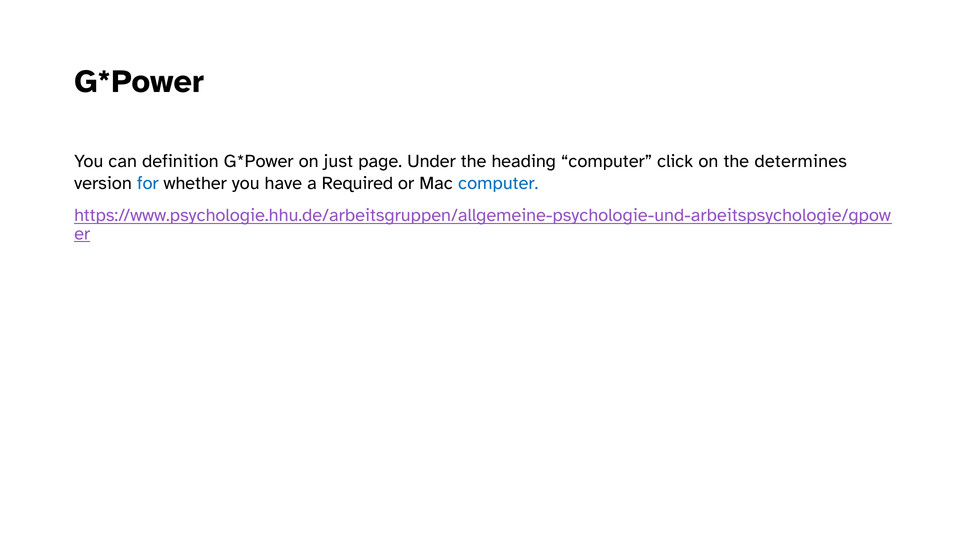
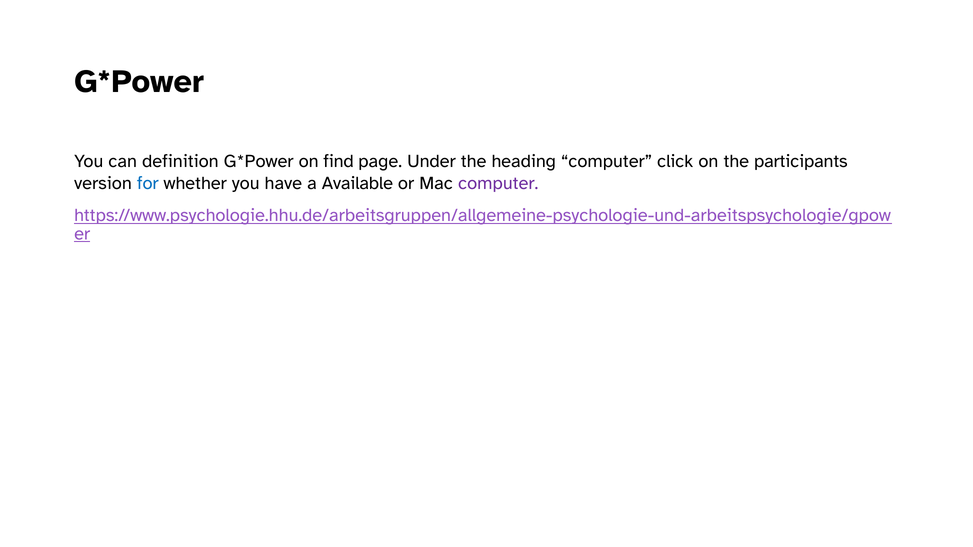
just: just -> find (339, 162)
determines: determines -> participants (801, 162)
Required: Required -> Available (357, 183)
computer colour: blue -> purple (498, 183)
